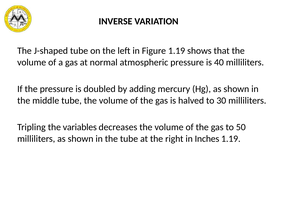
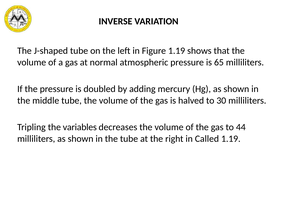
40: 40 -> 65 (219, 62)
50: 50 -> 44 (241, 127)
Inches: Inches -> Called (207, 139)
